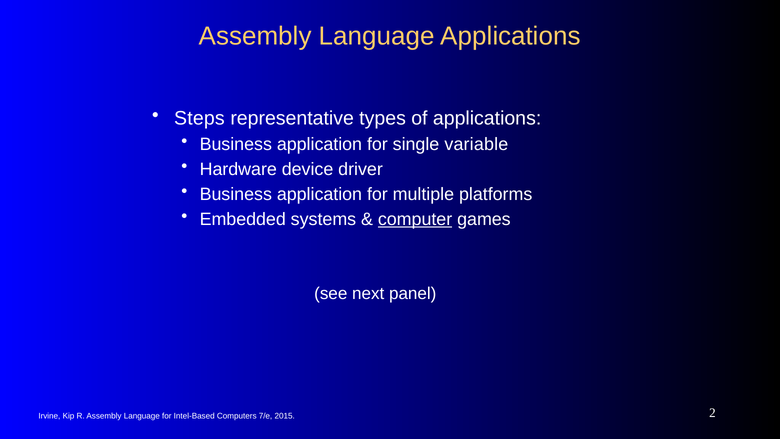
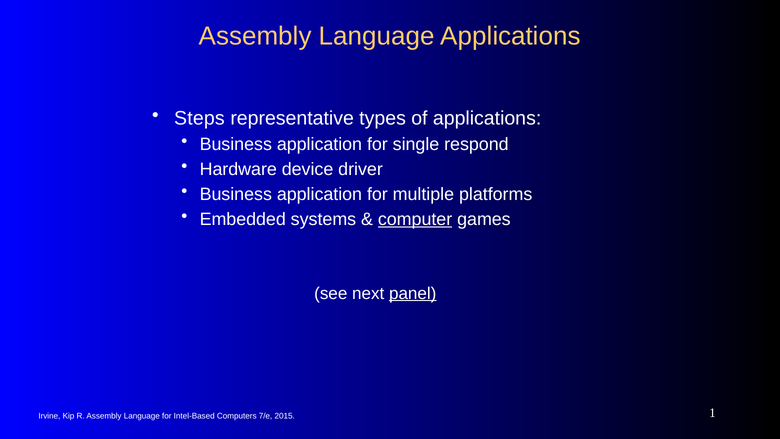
variable: variable -> respond (476, 144)
panel underline: none -> present (413, 293)
2: 2 -> 1 (712, 413)
